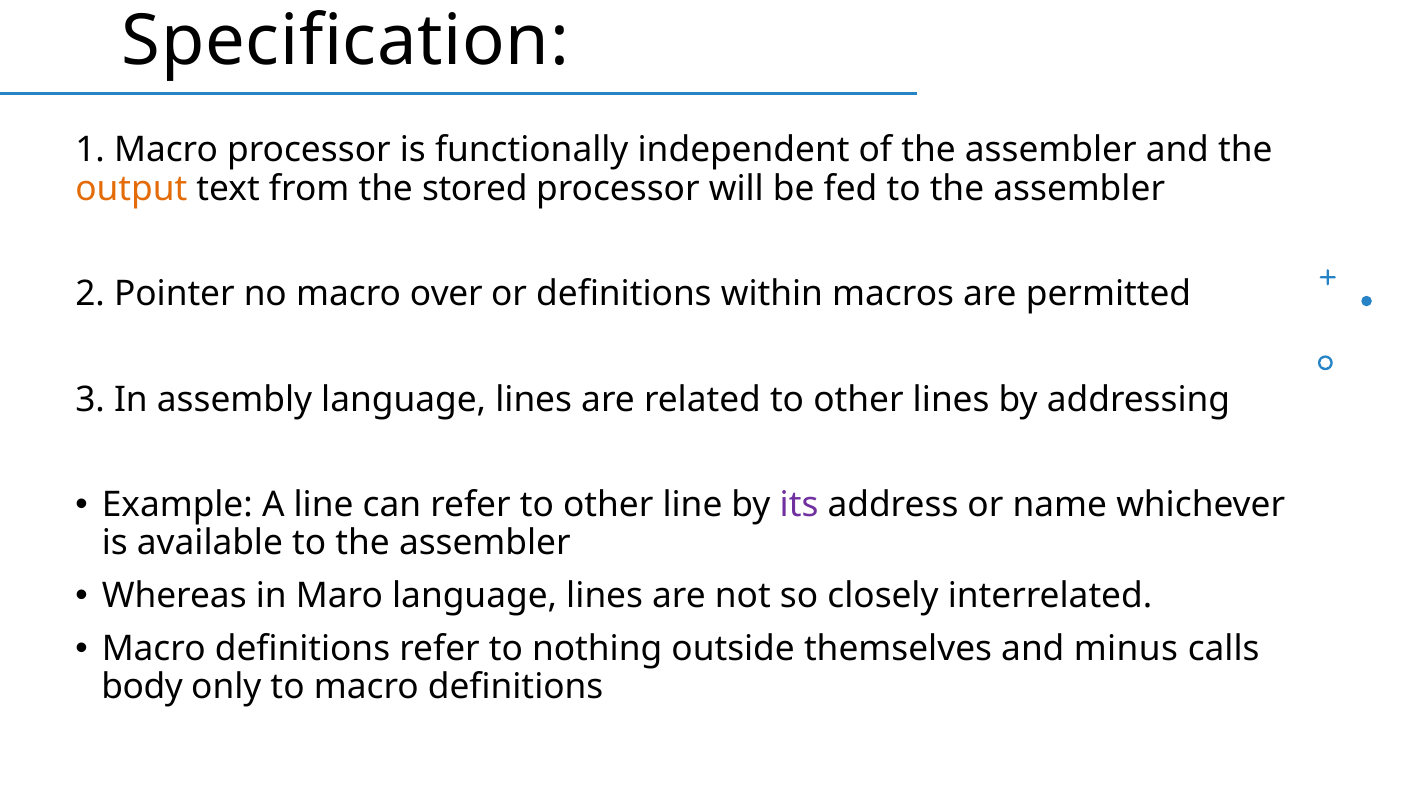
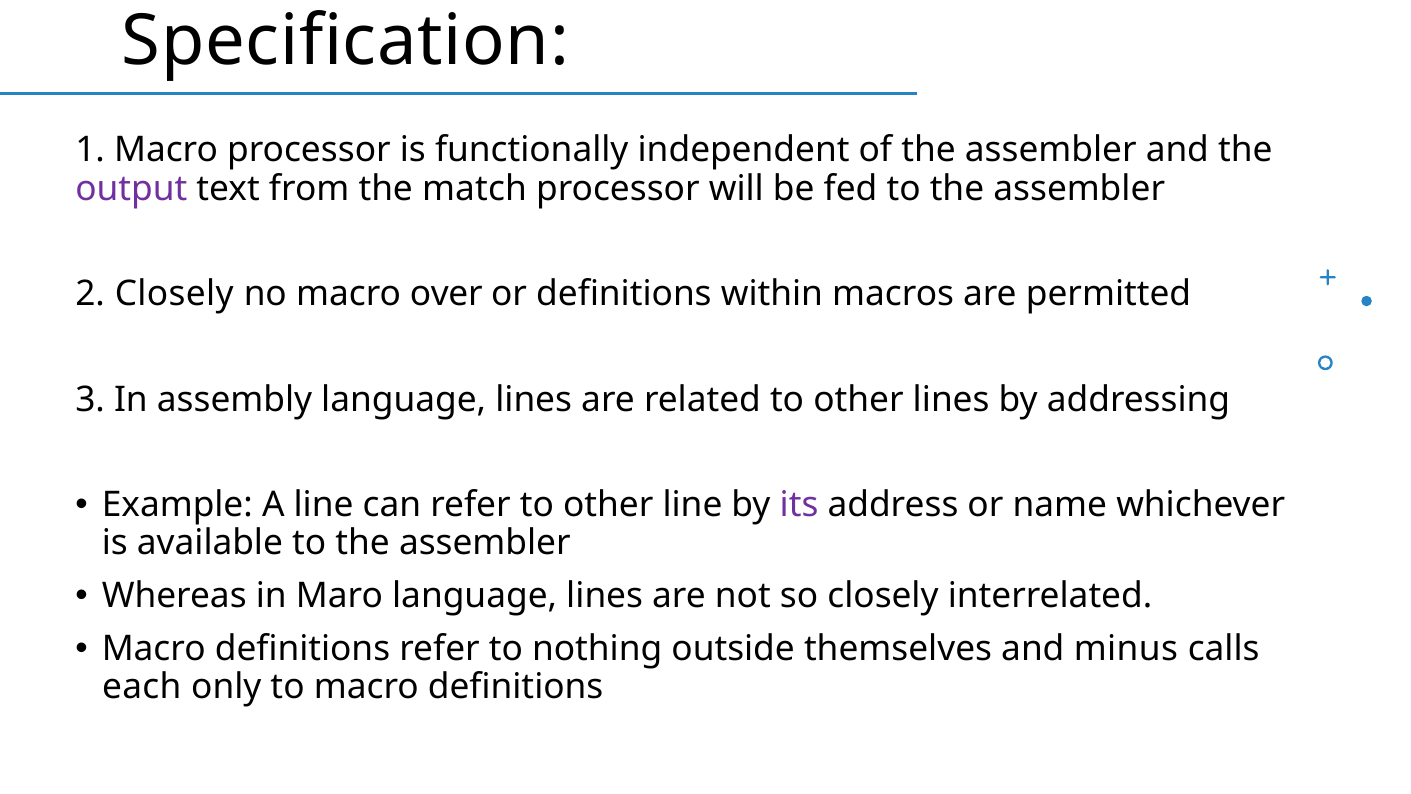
output colour: orange -> purple (131, 188)
stored: stored -> match (475, 188)
2 Pointer: Pointer -> Closely (174, 294)
body: body -> each (142, 687)
